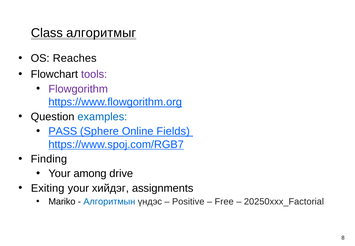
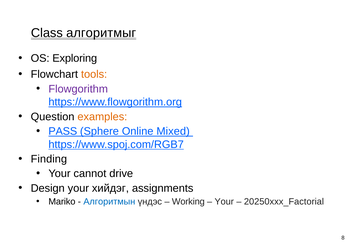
Reaches: Reaches -> Exploring (75, 58)
tools colour: purple -> orange (94, 74)
examples colour: blue -> orange (102, 117)
Fields: Fields -> Mixed (173, 131)
among: among -> cannot (90, 173)
Exiting: Exiting -> Design (48, 188)
Positive: Positive -> Working (188, 201)
Free: Free -> Your (224, 201)
